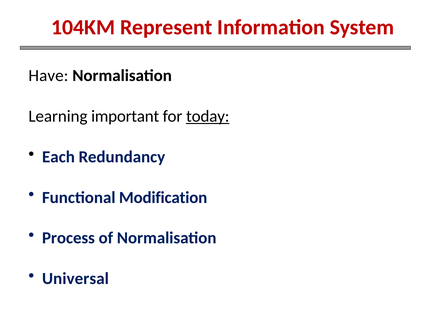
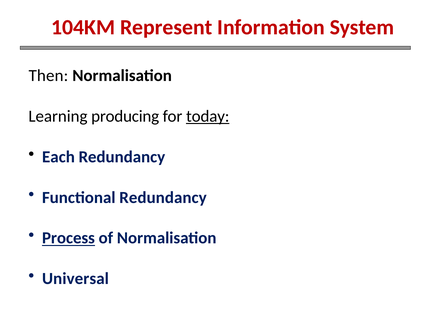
Have: Have -> Then (48, 76)
important: important -> producing (125, 116)
Functional Modification: Modification -> Redundancy (163, 198)
Process underline: none -> present (68, 238)
